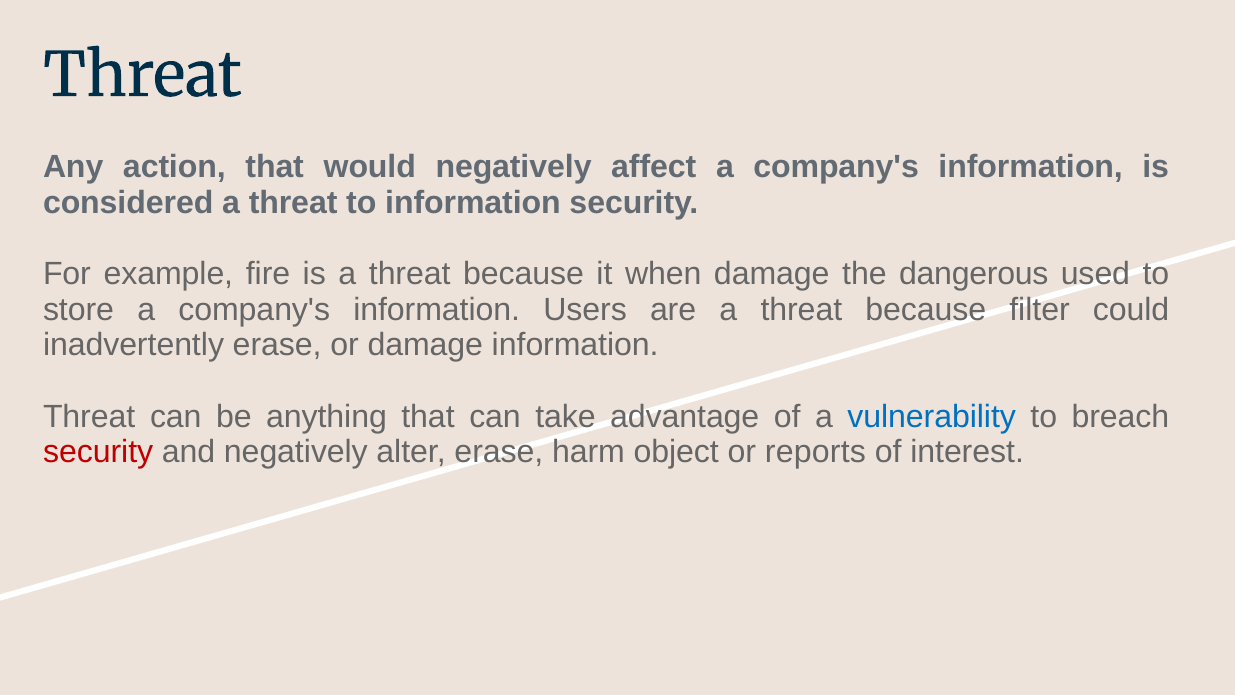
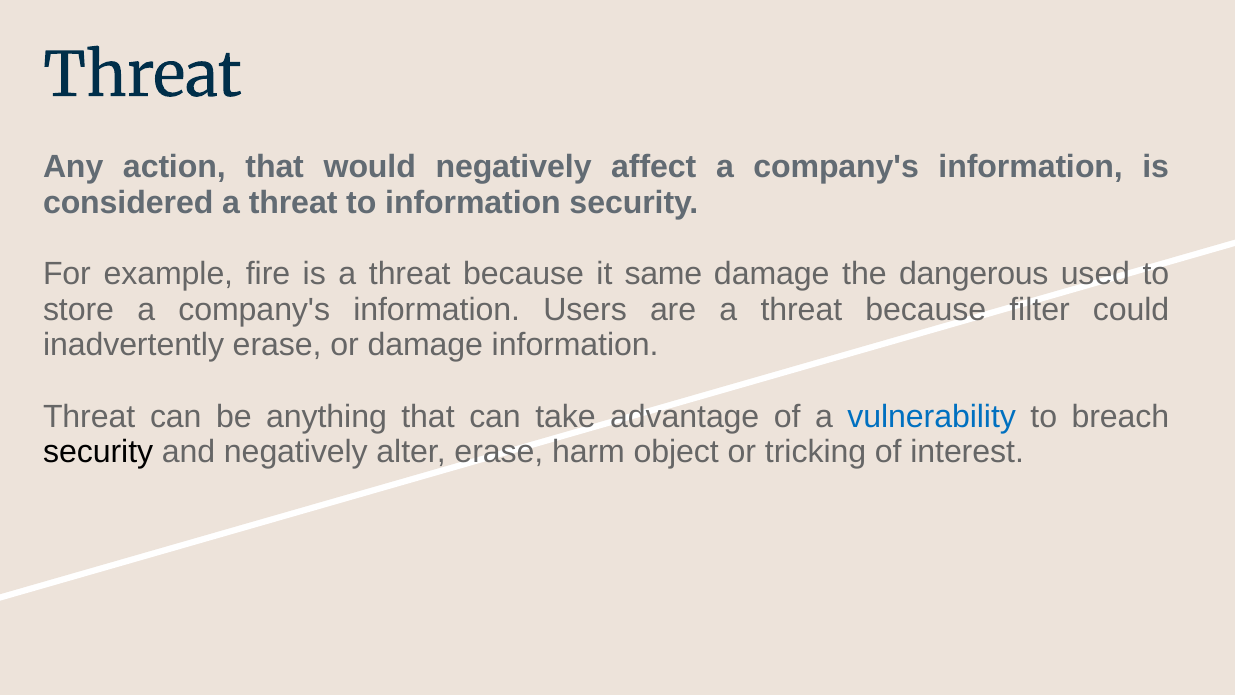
when: when -> same (663, 274)
security colour: red -> black (98, 452)
reports: reports -> tricking (816, 452)
